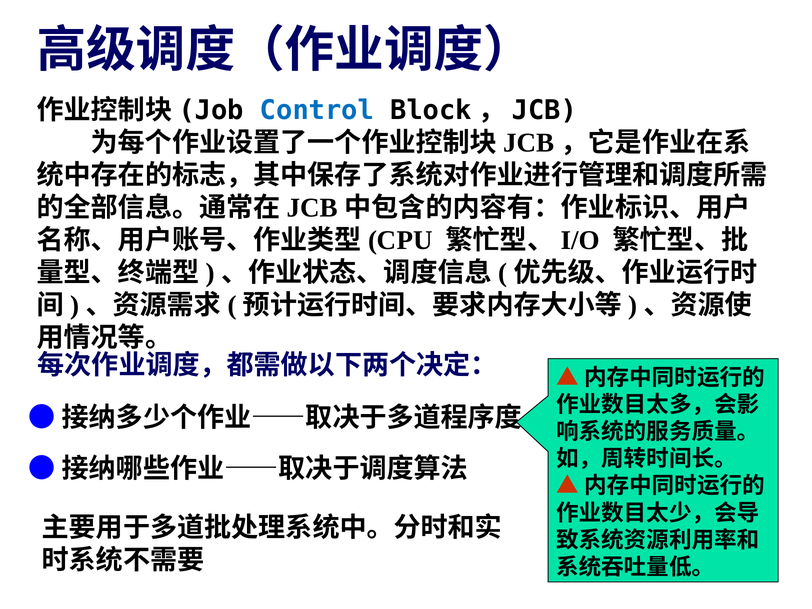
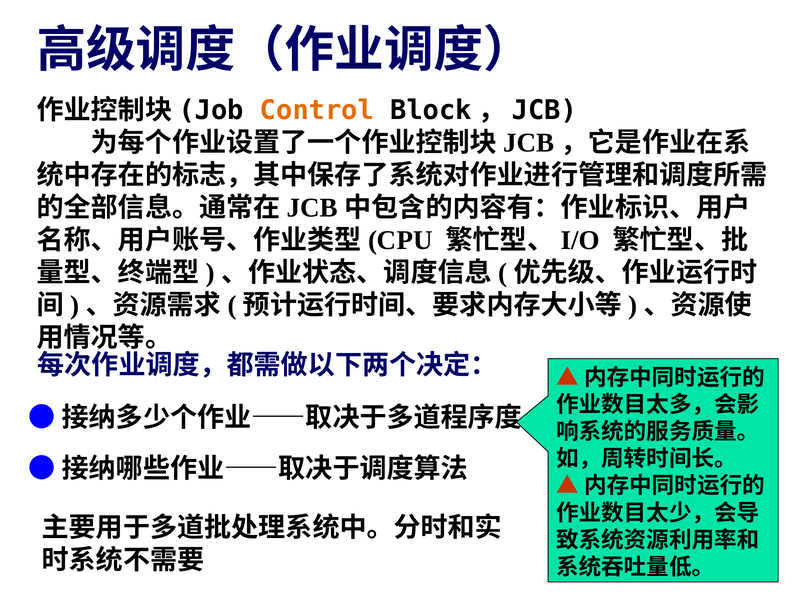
Control colour: blue -> orange (317, 111)
